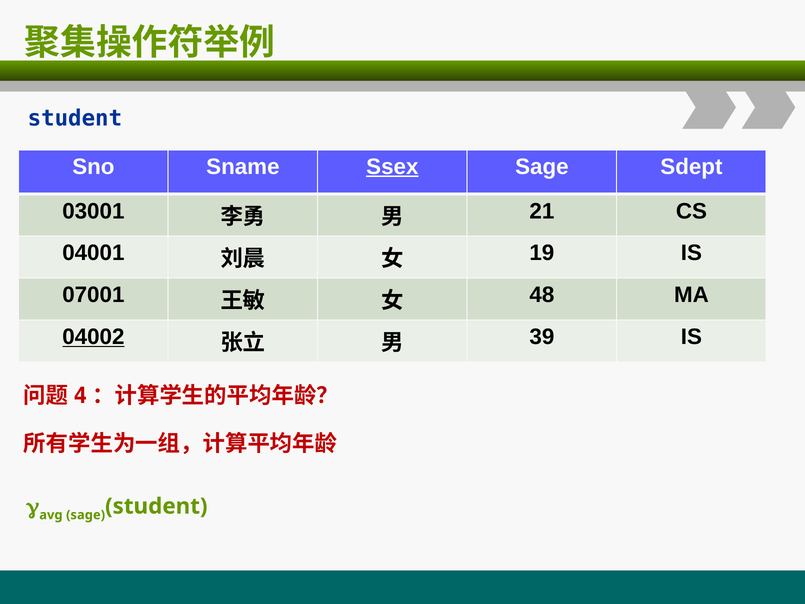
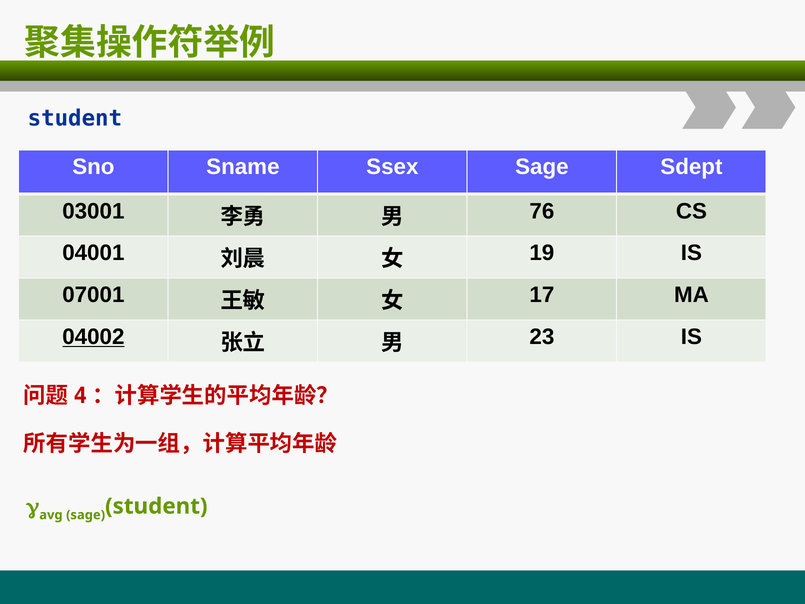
Ssex underline: present -> none (392, 167)
21: 21 -> 76 (542, 211)
48: 48 -> 17 (542, 295)
39: 39 -> 23 (542, 337)
